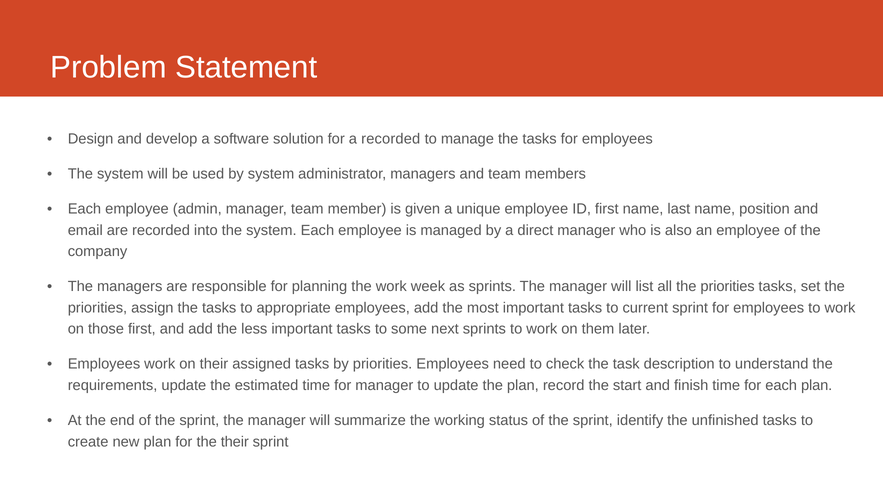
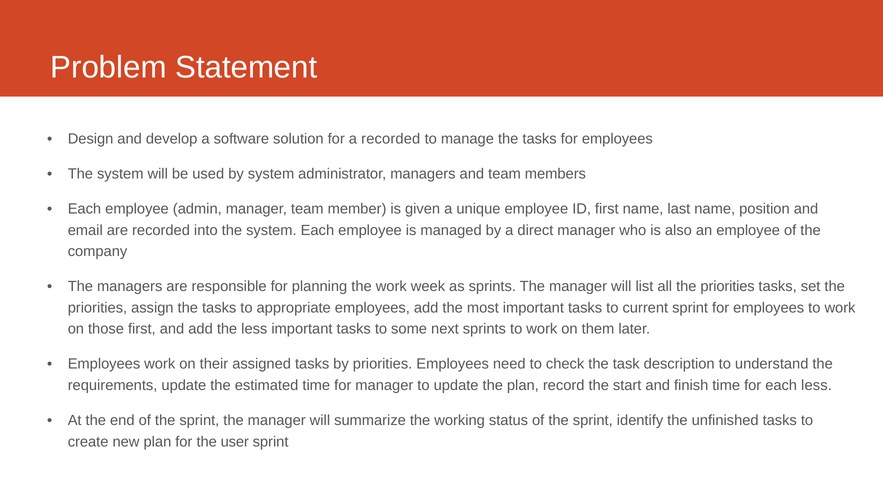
each plan: plan -> less (817, 385)
the their: their -> user (235, 441)
